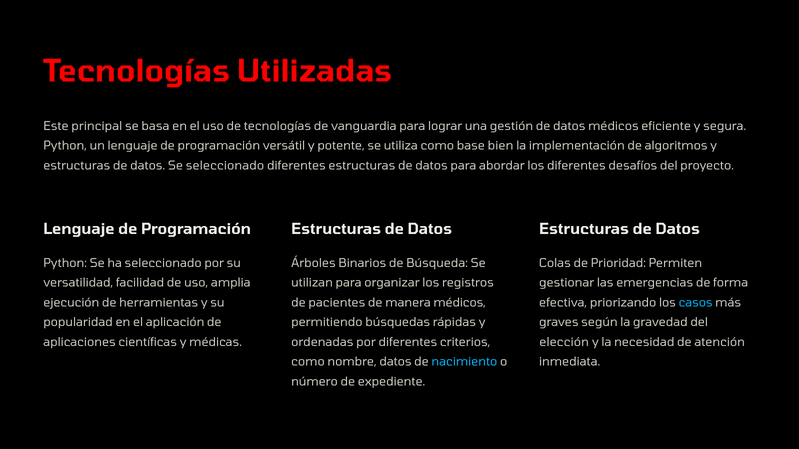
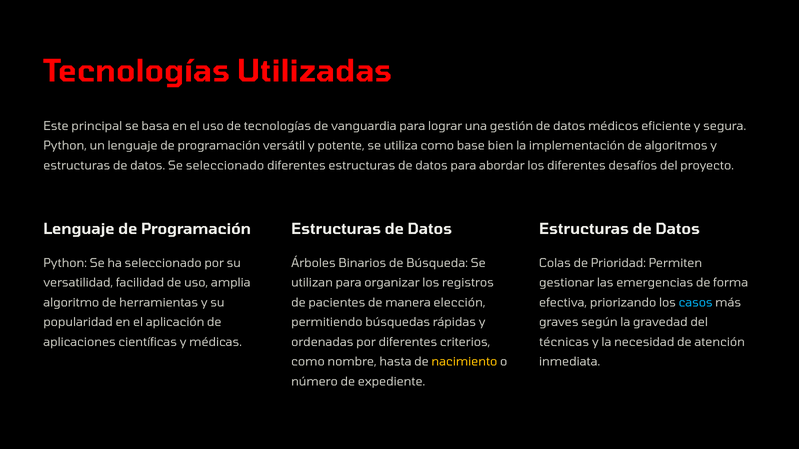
ejecución: ejecución -> algoritmo (71, 303)
manera médicos: médicos -> elección (460, 303)
elección: elección -> técnicas (564, 343)
nombre datos: datos -> hasta (396, 362)
nacimiento colour: light blue -> yellow (464, 362)
